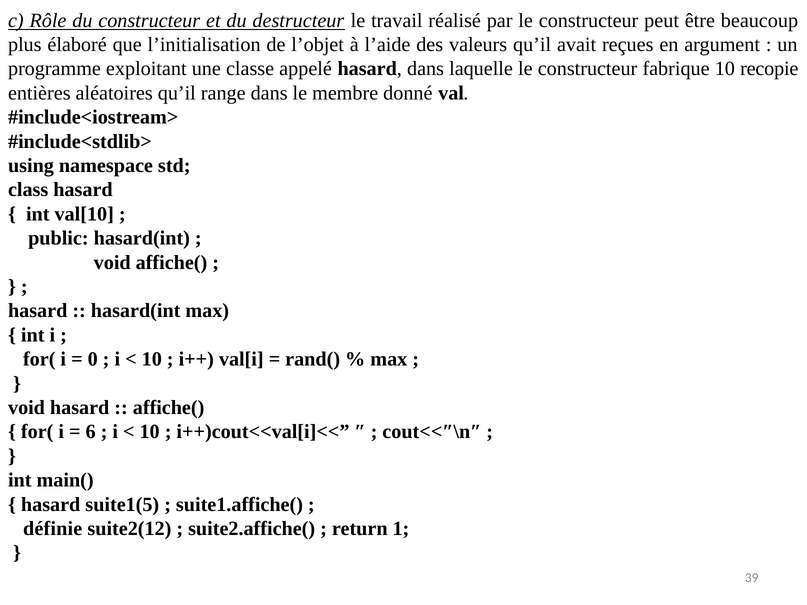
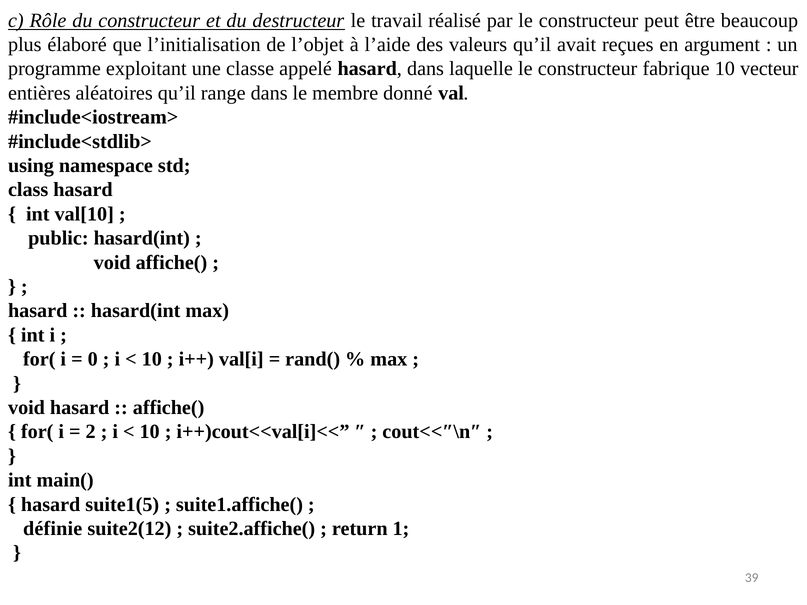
recopie: recopie -> vecteur (769, 69)
6: 6 -> 2 (91, 432)
